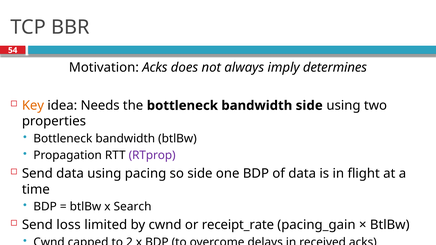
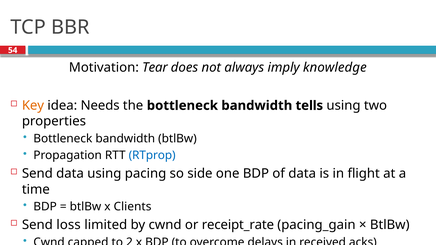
Motivation Acks: Acks -> Tear (155, 68)
determines: determines -> knowledge (335, 68)
bandwidth side: side -> tells (309, 106)
RTprop colour: purple -> blue (152, 155)
Search: Search -> Clients (133, 207)
